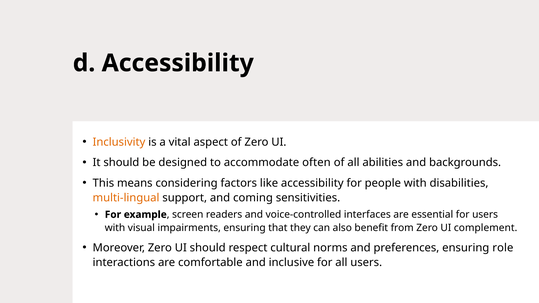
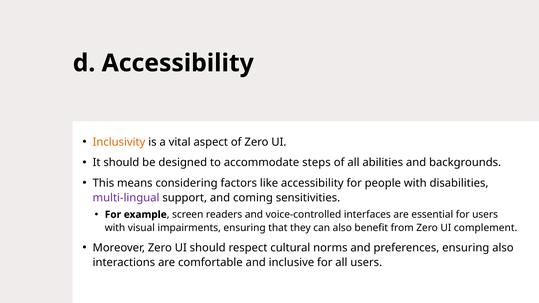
often: often -> steps (316, 163)
multi-lingual colour: orange -> purple (126, 198)
ensuring role: role -> also (503, 248)
